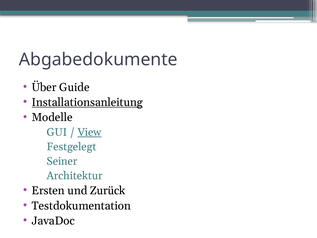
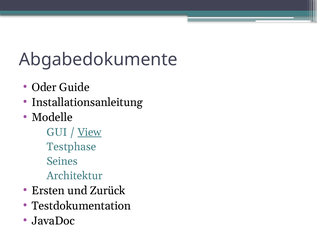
Über: Über -> Oder (44, 87)
Installationsanleitung underline: present -> none (87, 102)
Festgelegt: Festgelegt -> Testphase (71, 147)
Seiner: Seiner -> Seines (62, 161)
